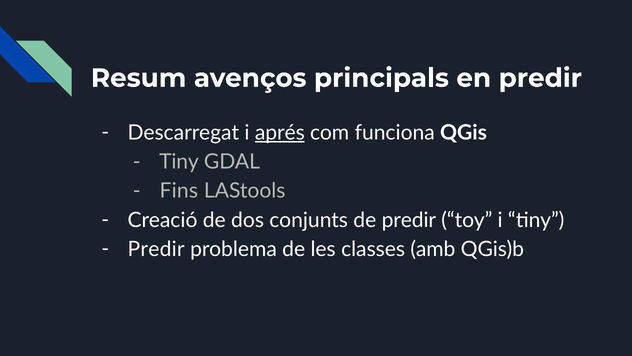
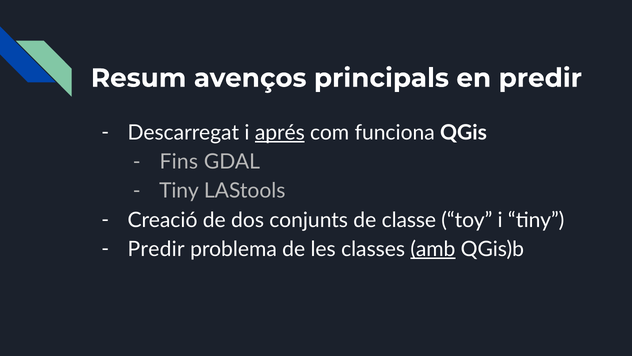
Tiny: Tiny -> Fins (179, 162)
Fins: Fins -> Tiny (179, 191)
de predir: predir -> classe (409, 220)
amb underline: none -> present (433, 249)
